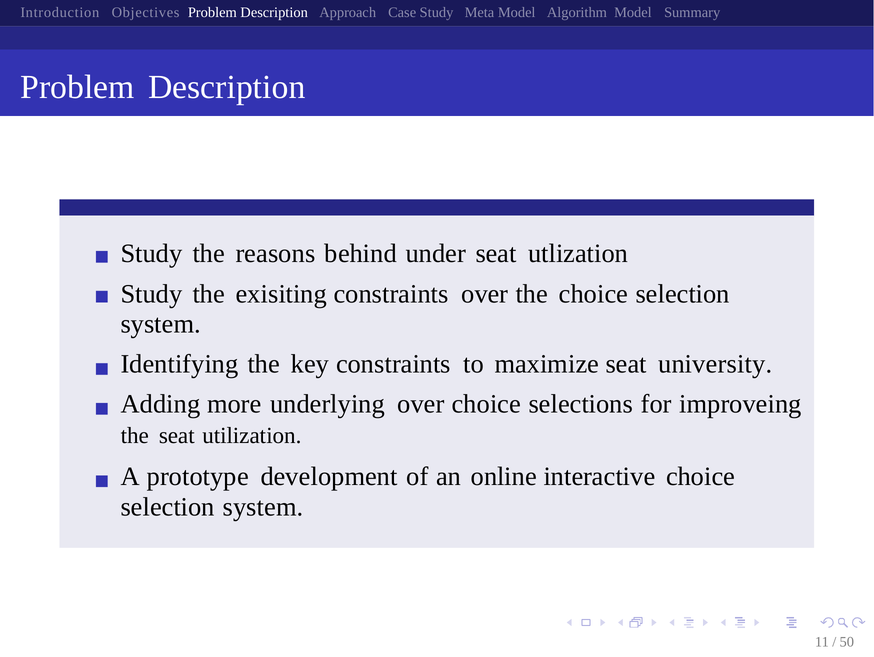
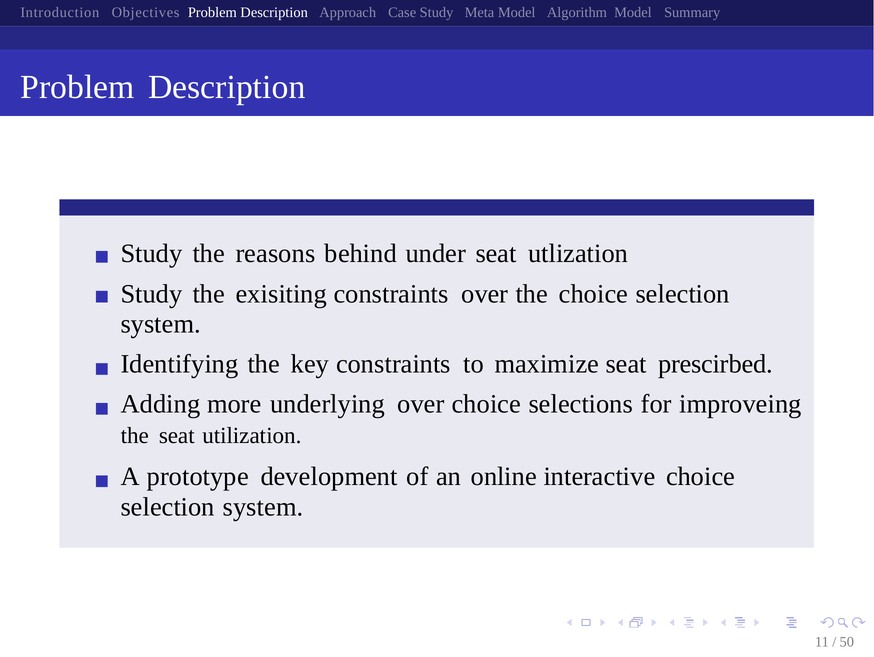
university: university -> prescirbed (715, 364)
